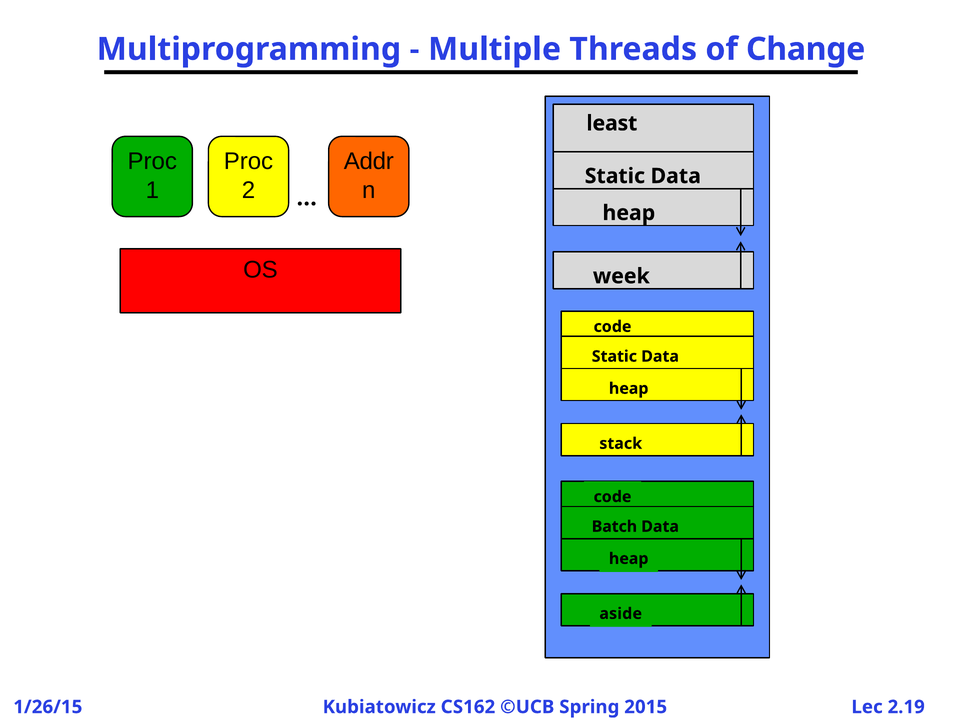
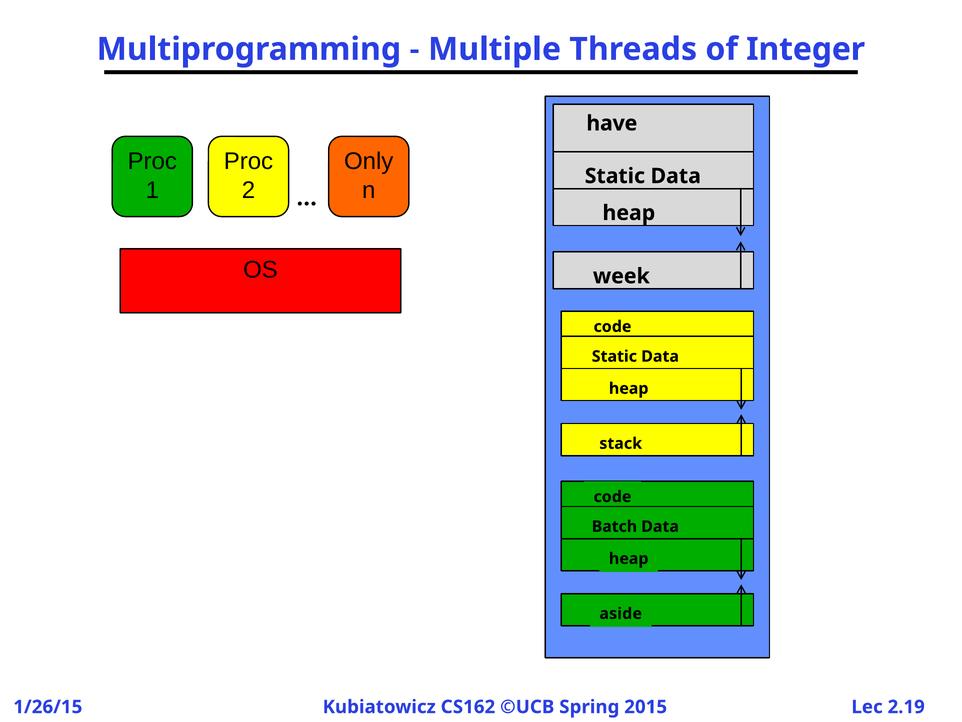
Change: Change -> Integer (806, 49)
least: least -> have (612, 123)
Addr: Addr -> Only (369, 161)
